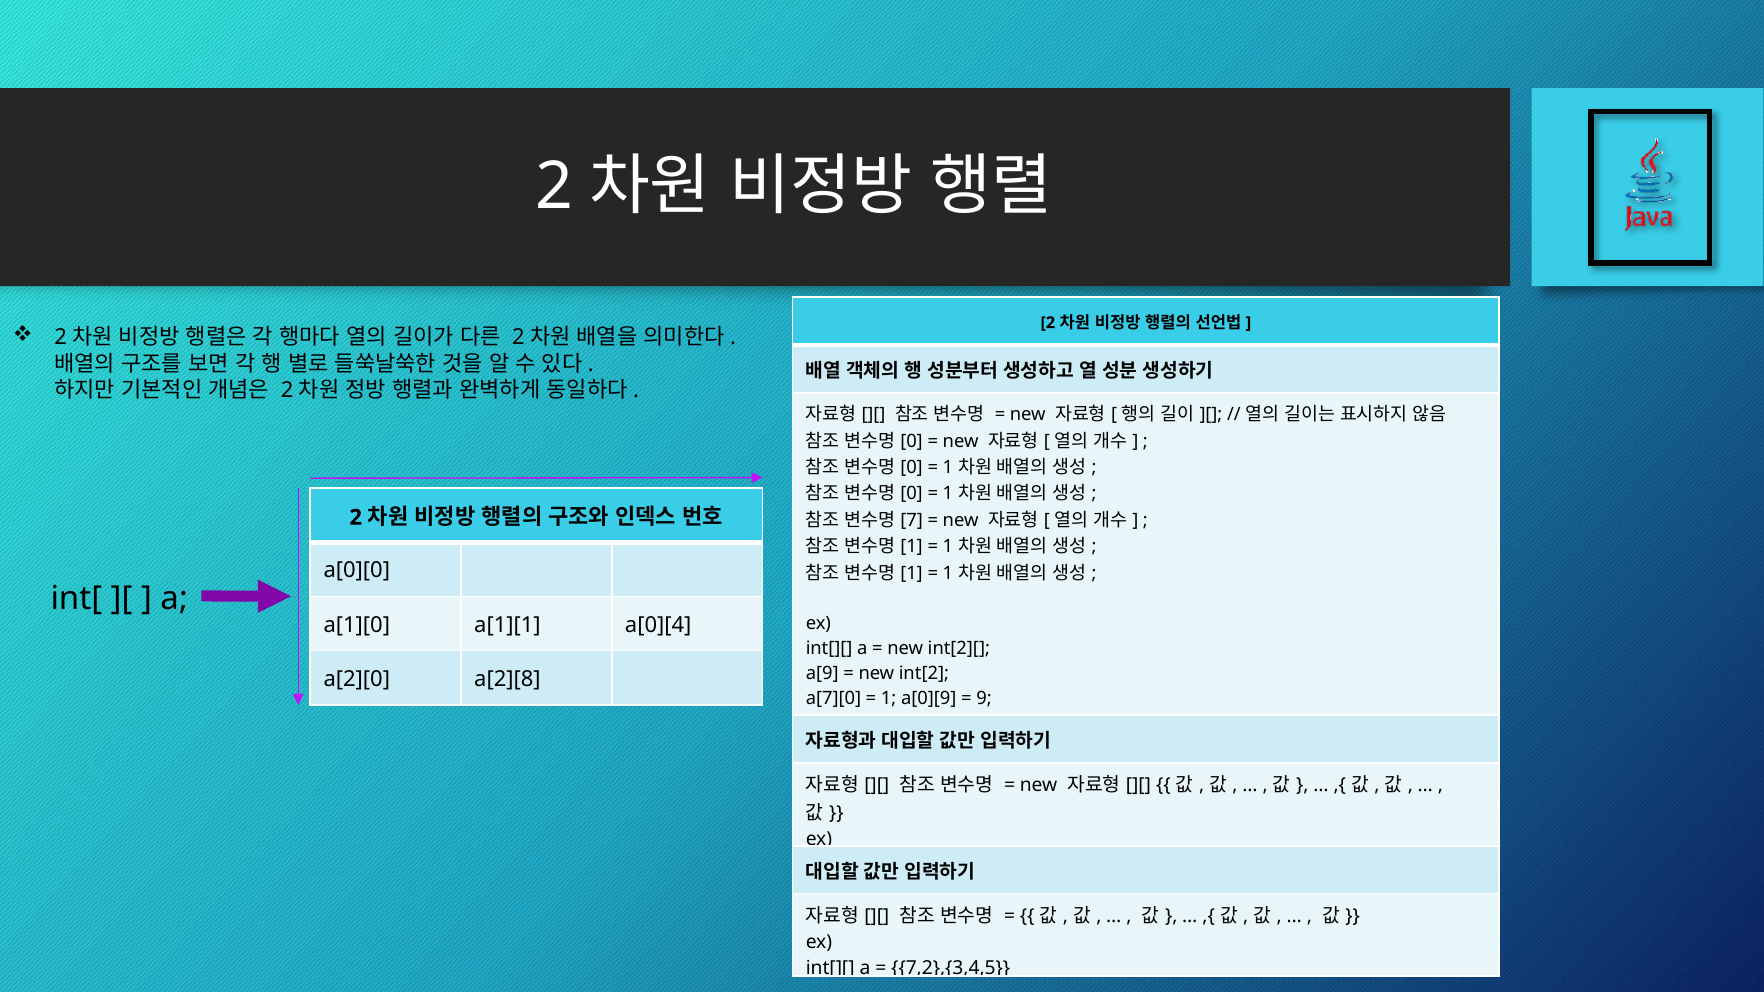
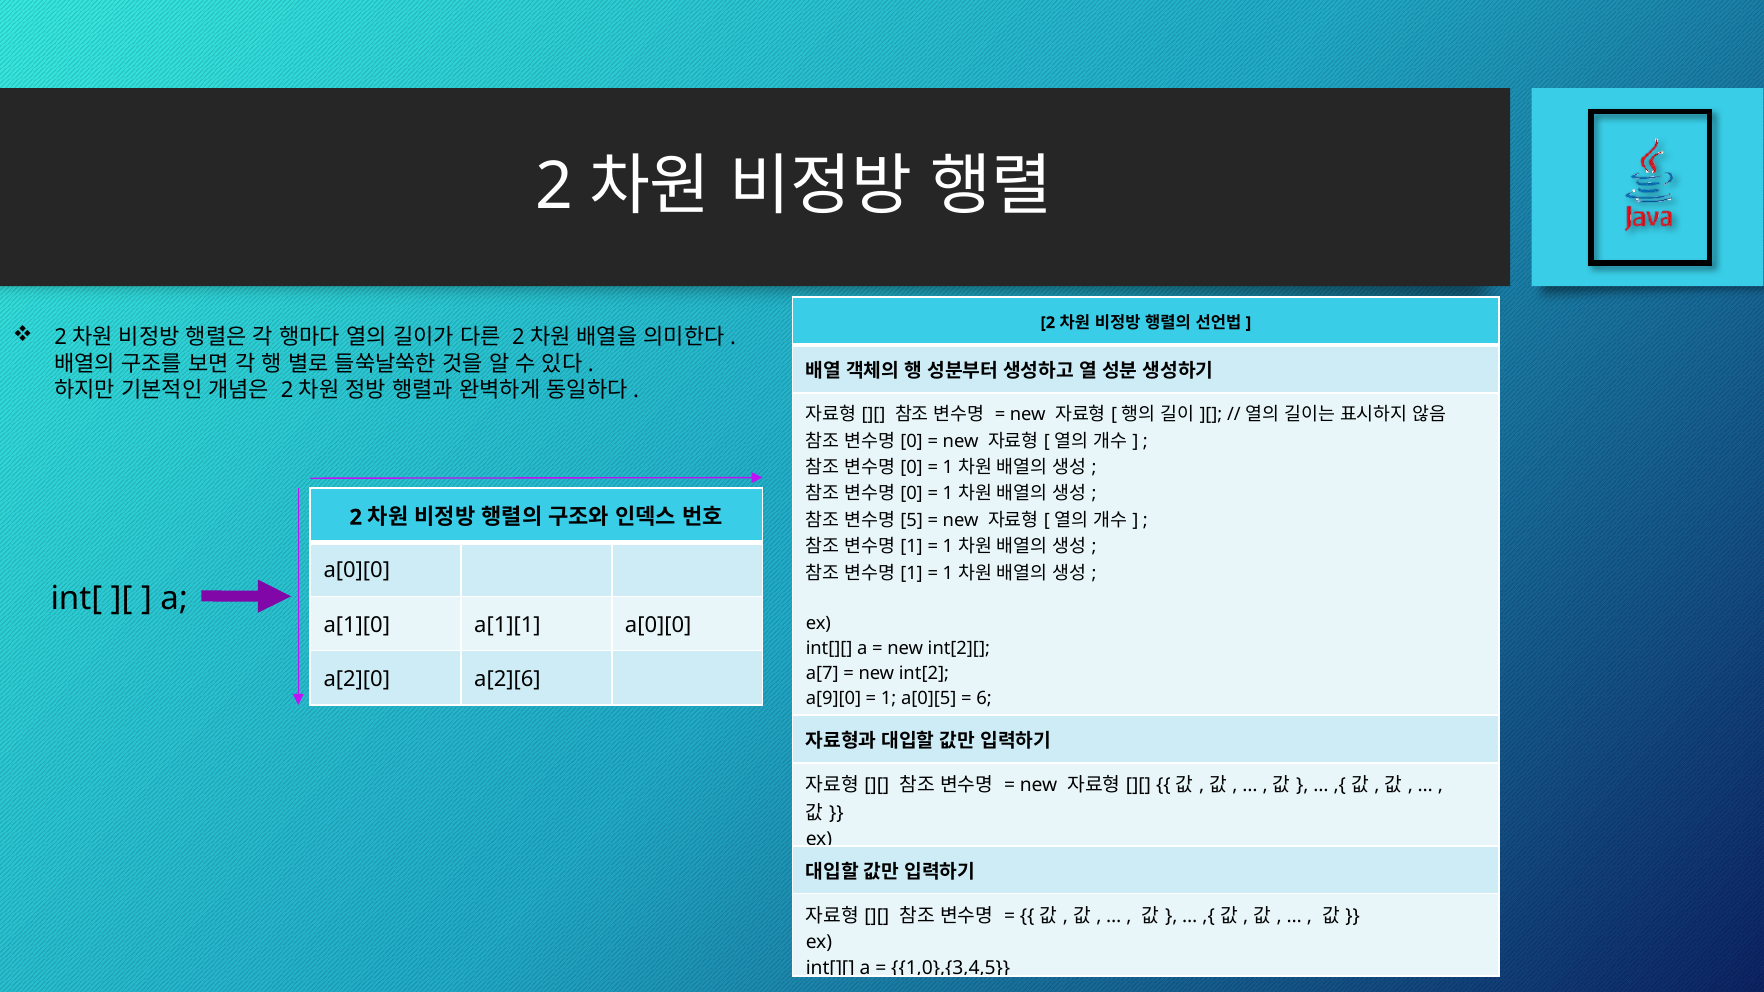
7: 7 -> 5 (912, 520)
a[1][1 a[0][4: a[0][4 -> a[0][0 (658, 625)
a[9: a[9 -> a[7 (822, 673)
a[2][8: a[2][8 -> a[2][6 (507, 679)
a[7][0: a[7][0 -> a[9][0 (833, 698)
a[0][9: a[0][9 -> a[0][5 (929, 698)
9: 9 -> 6 (984, 698)
7,2},{3,4,5: 7,2},{3,4,5 -> 1,0},{3,4,5 (951, 968)
